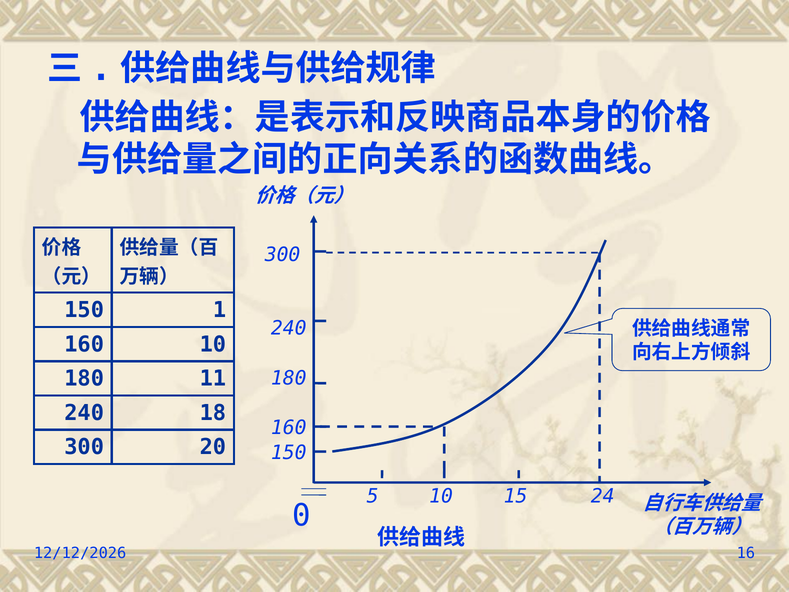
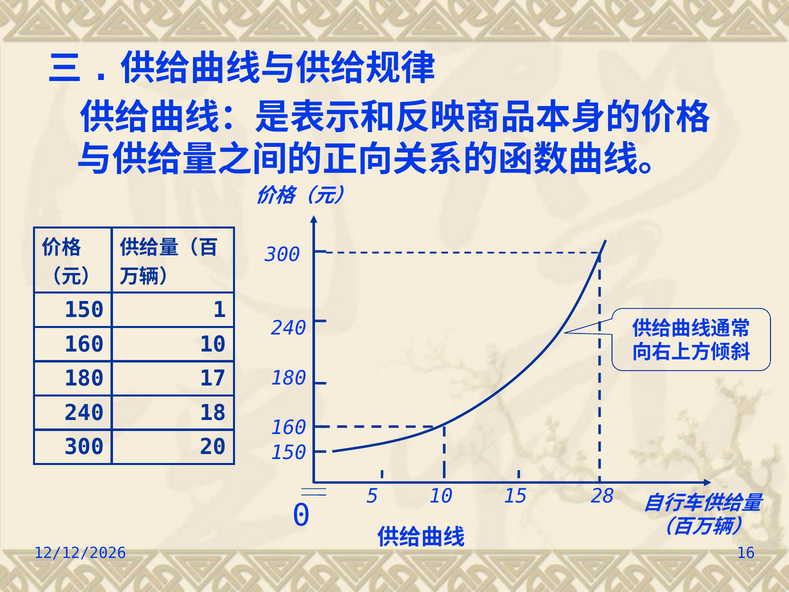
11: 11 -> 17 (213, 379)
24: 24 -> 28 (603, 496)
